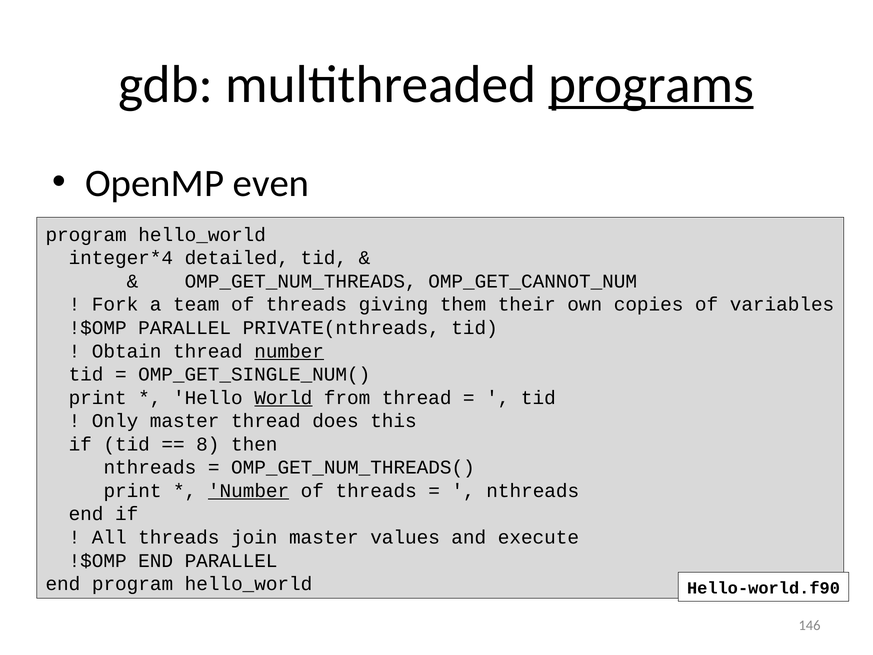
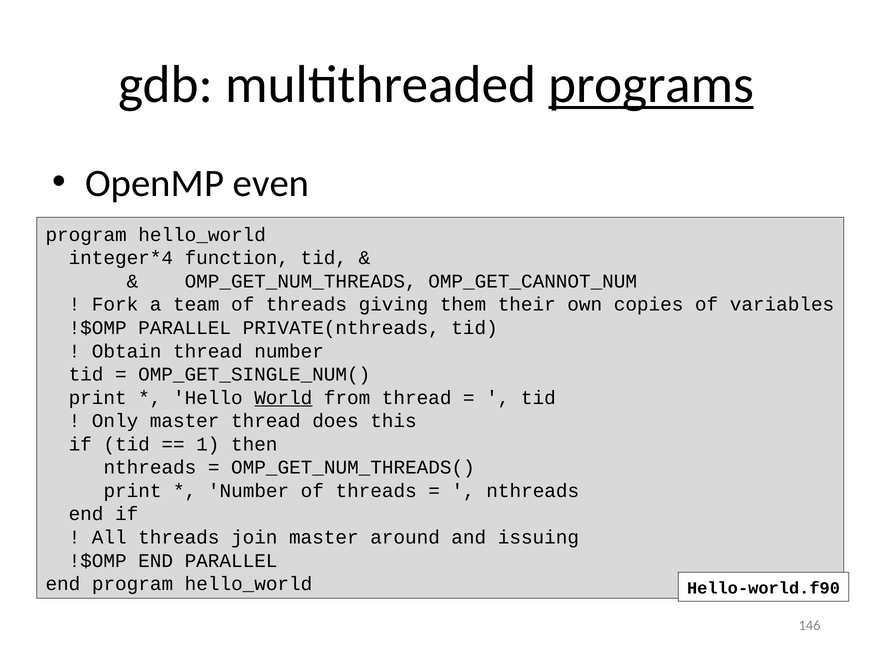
detailed: detailed -> function (237, 258)
number underline: present -> none (289, 351)
8: 8 -> 1 (208, 444)
Number underline: present -> none (249, 491)
values: values -> around (405, 537)
execute: execute -> issuing (538, 537)
